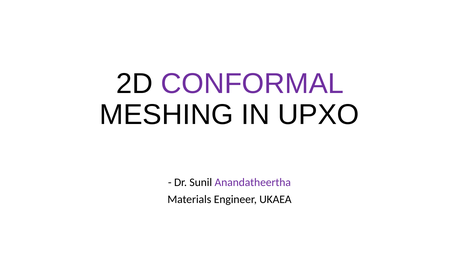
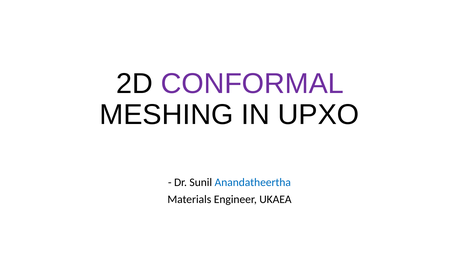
Anandatheertha colour: purple -> blue (253, 182)
